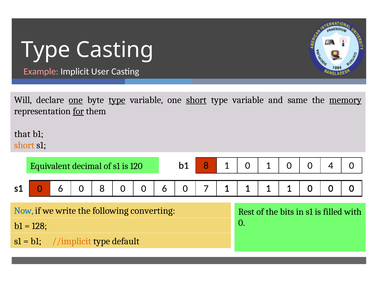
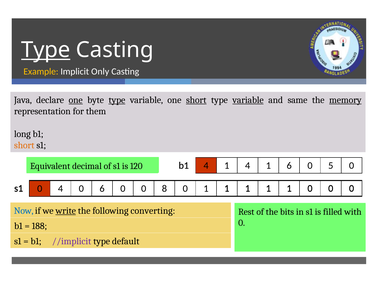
Type underline: none -> present (46, 50)
Example colour: pink -> yellow (41, 72)
User: User -> Only (100, 72)
Will: Will -> Java (23, 100)
variable underline: none -> present (248, 100)
for underline: present -> none (78, 112)
that: that -> long (22, 134)
8: 8 -> 4 (206, 166)
0: 0 -> 4 (248, 166)
0: 0 -> 6 (289, 166)
4: 4 -> 5 (331, 166)
6: 6 -> 4 (61, 189)
0 8: 8 -> 6 (102, 189)
0 0 6: 6 -> 8 (164, 189)
7: 7 -> 1 (206, 189)
write underline: none -> present (66, 211)
128: 128 -> 188 (39, 226)
//implicit colour: orange -> purple (72, 242)
